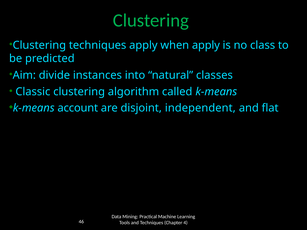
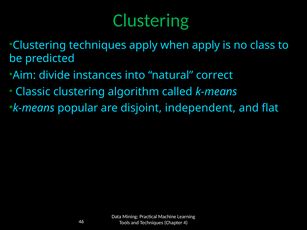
classes: classes -> correct (214, 75)
account: account -> popular (78, 108)
